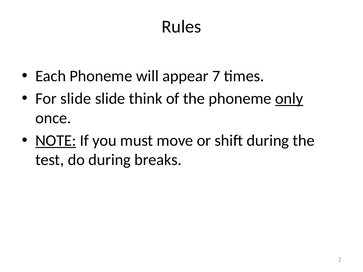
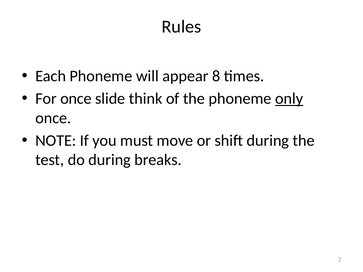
7: 7 -> 8 (216, 76)
For slide: slide -> once (76, 99)
NOTE underline: present -> none (56, 141)
